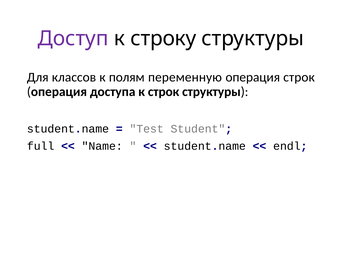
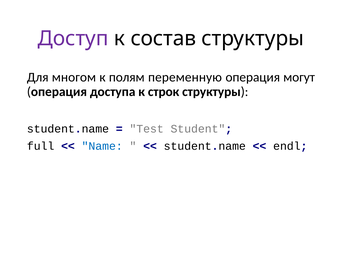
строку: строку -> состав (163, 38)
классов: классов -> многом (74, 77)
операция строк: строк -> могут (299, 77)
Name colour: black -> blue (102, 146)
